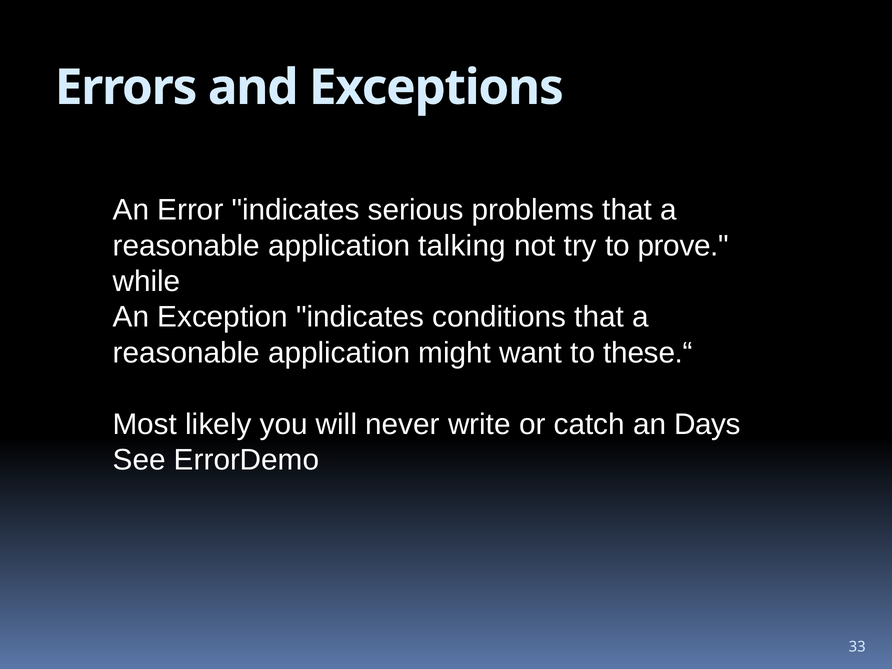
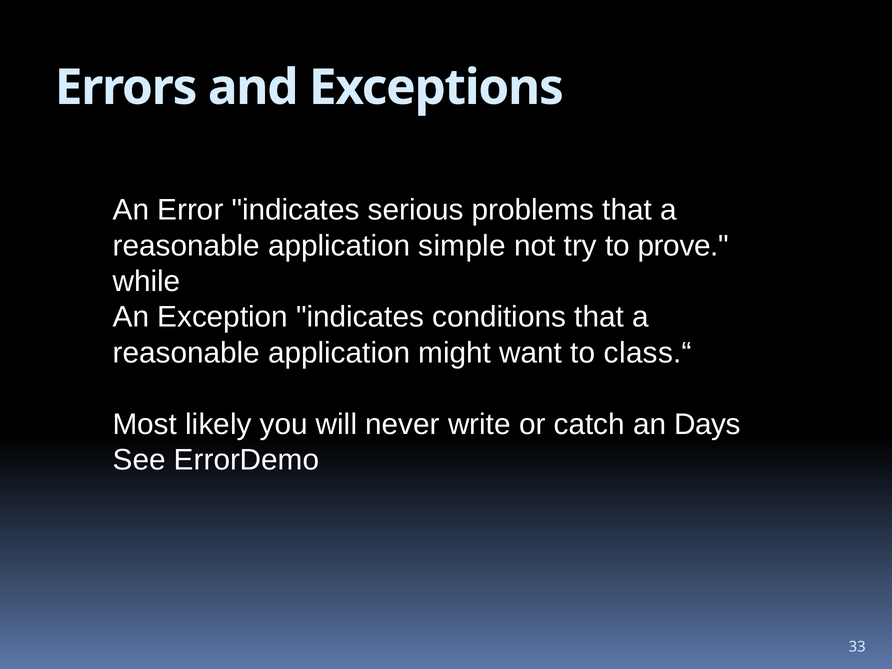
talking: talking -> simple (462, 246)
these.“: these.“ -> class.“ (648, 353)
